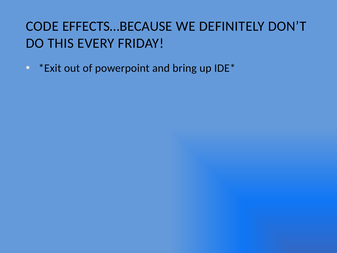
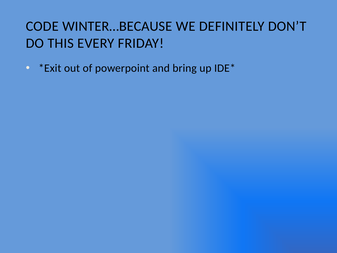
EFFECTS…BECAUSE: EFFECTS…BECAUSE -> WINTER…BECAUSE (117, 26)
